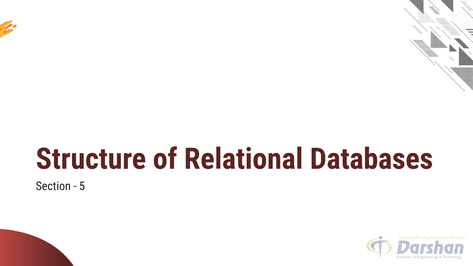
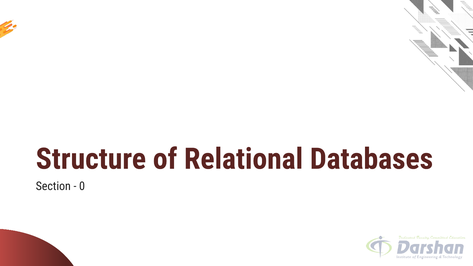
5: 5 -> 0 (82, 186)
